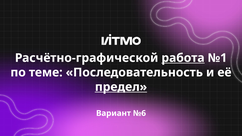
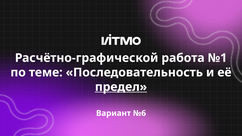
работа underline: present -> none (183, 58)
